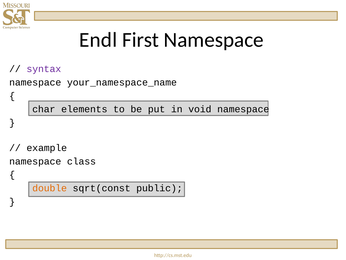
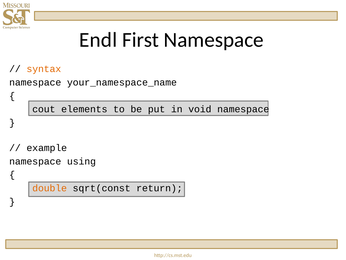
syntax colour: purple -> orange (44, 69)
char: char -> cout (44, 109)
class: class -> using (81, 161)
public: public -> return (159, 188)
